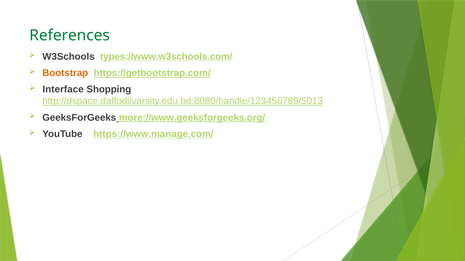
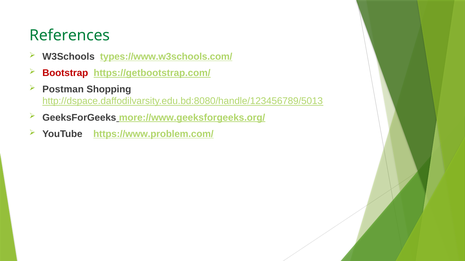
Bootstrap colour: orange -> red (65, 73)
Interface: Interface -> Postman (63, 90)
https://www.manage.com/: https://www.manage.com/ -> https://www.problem.com/ (153, 134)
